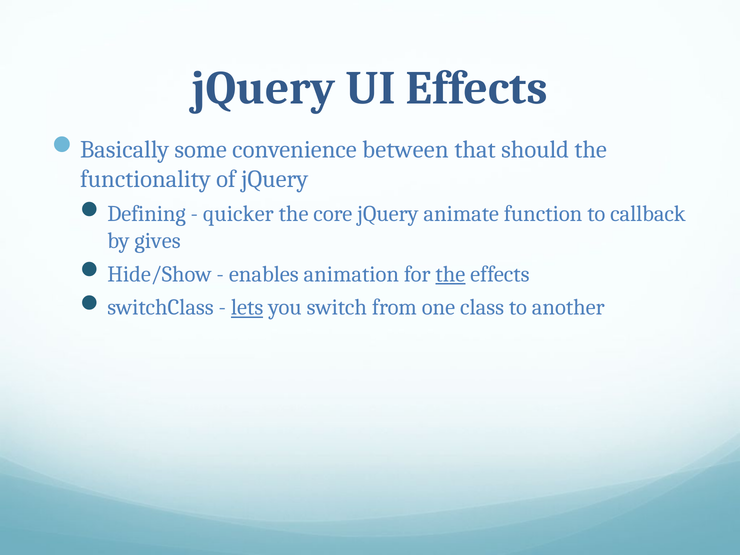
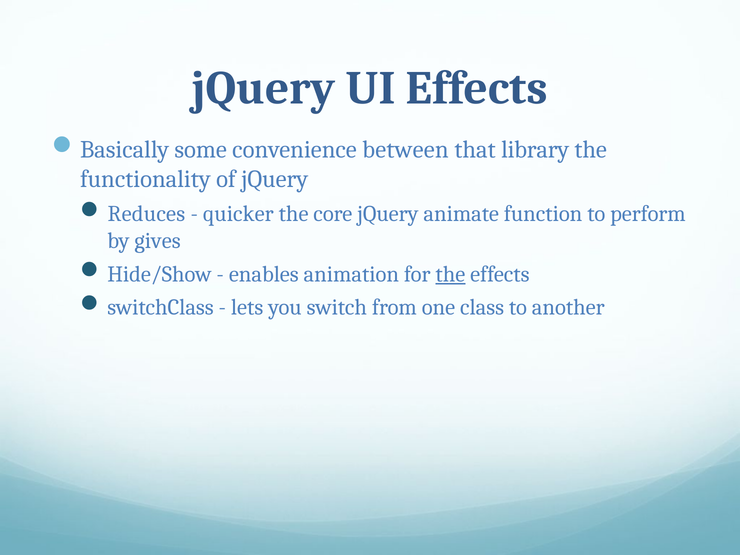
should: should -> library (535, 150)
Defining: Defining -> Reduces (146, 214)
callback: callback -> perform (648, 214)
lets underline: present -> none (247, 307)
